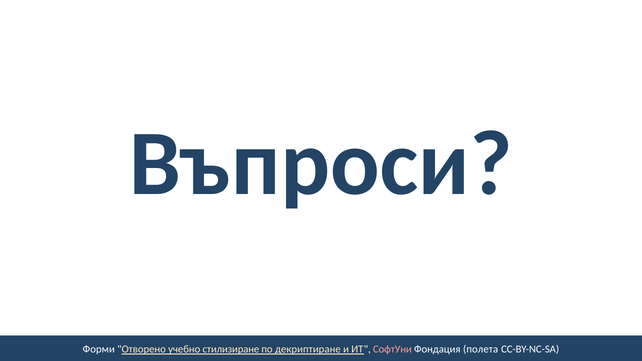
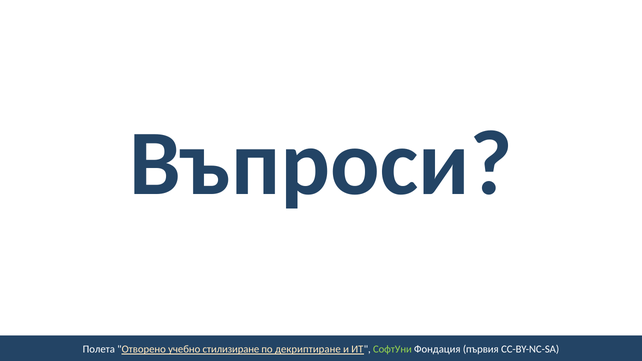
Форми: Форми -> Полета (99, 349)
СофтУни colour: pink -> light green (392, 349)
полета: полета -> първия (481, 349)
